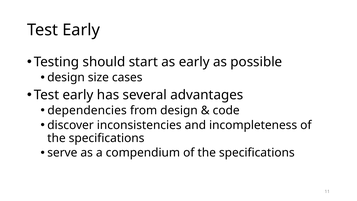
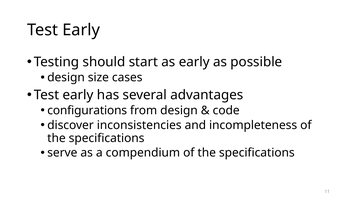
dependencies: dependencies -> configurations (87, 110)
